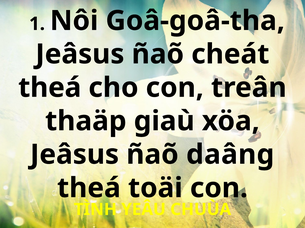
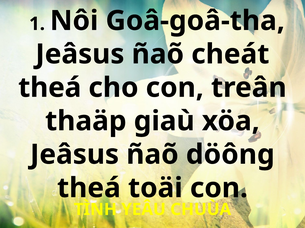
daâng: daâng -> döông (230, 155)
